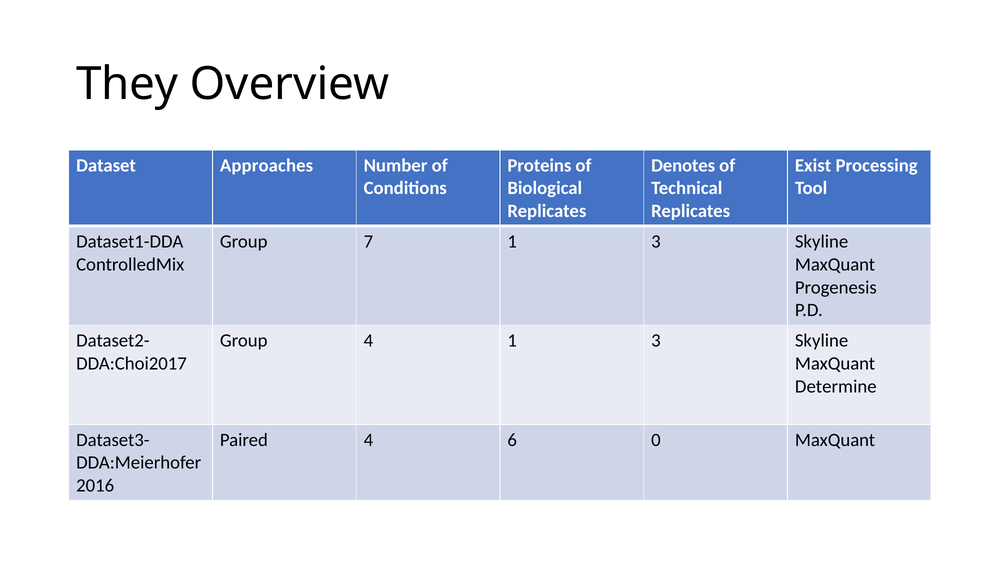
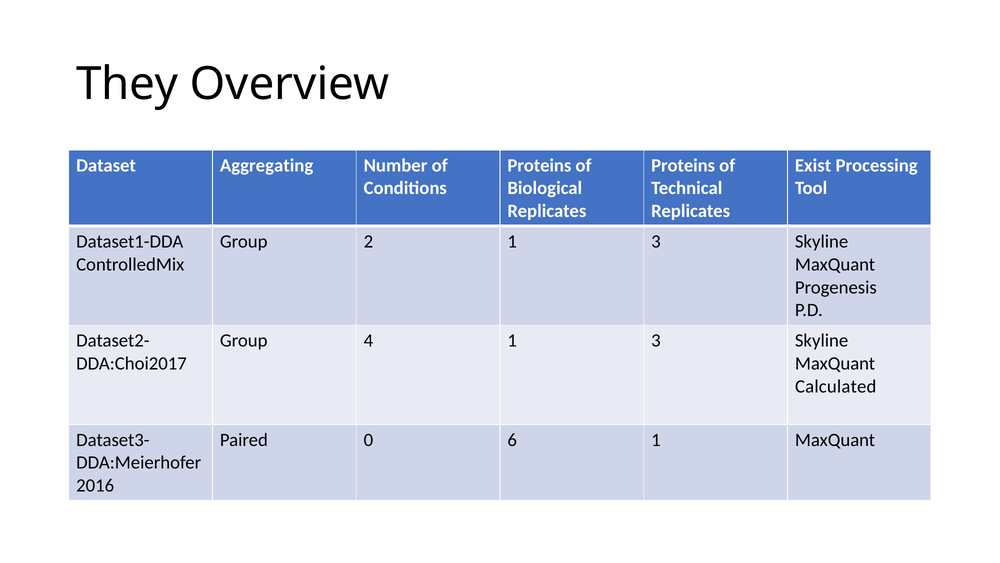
Approaches: Approaches -> Aggregating (267, 165)
Denotes: Denotes -> Proteins (683, 165)
7: 7 -> 2 (368, 241)
Determine: Determine -> Calculated (836, 386)
Paired 4: 4 -> 0 (368, 439)
6 0: 0 -> 1 (656, 439)
